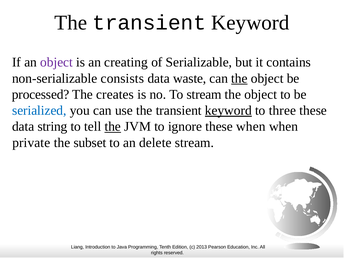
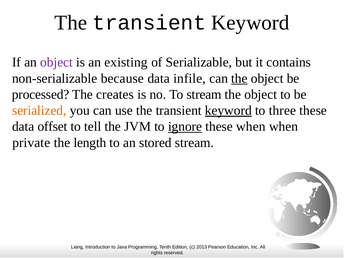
creating: creating -> existing (126, 62)
consists: consists -> because (122, 78)
waste: waste -> infile (190, 78)
serialized colour: blue -> orange (39, 110)
string: string -> offset (52, 127)
the underline: present -> none (113, 127)
ignore underline: none -> present (185, 127)
subset: subset -> length (90, 143)
delete: delete -> stored (155, 143)
